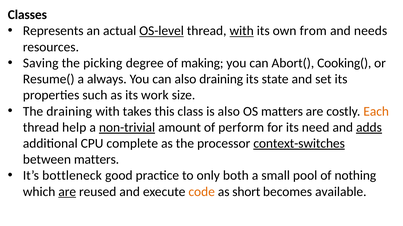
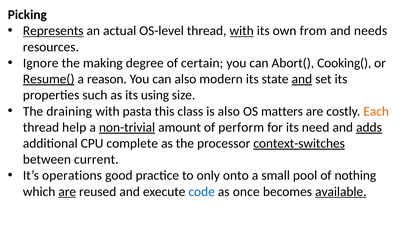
Classes: Classes -> Picking (27, 15)
Represents underline: none -> present (53, 31)
OS-level underline: present -> none (162, 31)
Saving: Saving -> Ignore (41, 63)
picking: picking -> making (103, 63)
making: making -> certain (202, 63)
Resume( underline: none -> present (49, 79)
always: always -> reason (107, 79)
also draining: draining -> modern (221, 79)
and underline: none -> present (302, 79)
work: work -> using (155, 95)
takes: takes -> pasta (137, 112)
between matters: matters -> current (96, 160)
bottleneck: bottleneck -> operations (72, 176)
both: both -> onto (236, 176)
code colour: orange -> blue (202, 192)
short: short -> once (246, 192)
available underline: none -> present (341, 192)
